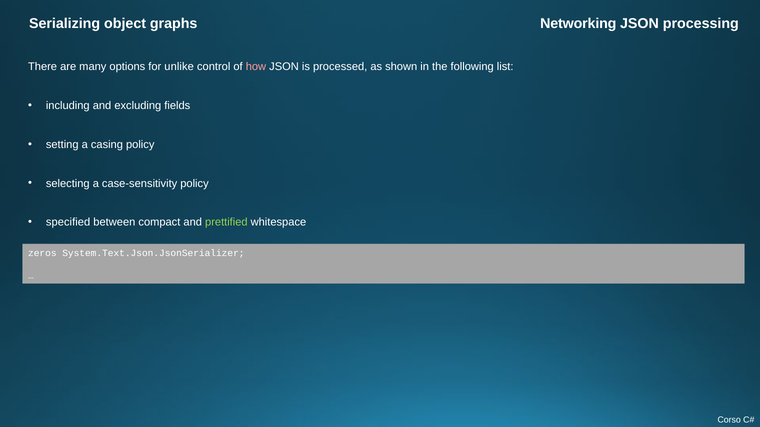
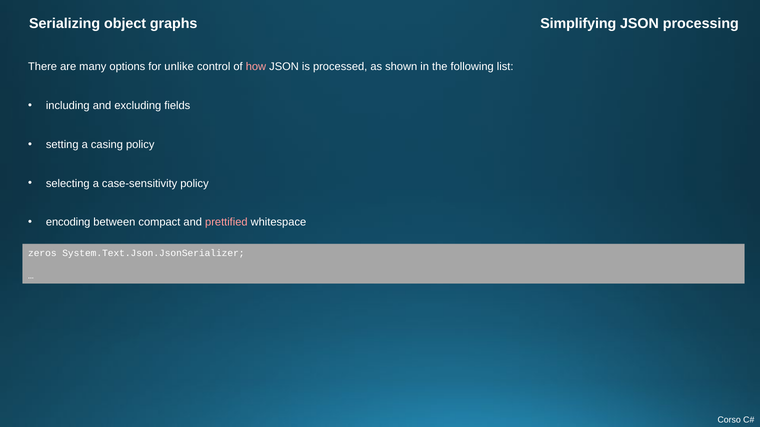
Networking: Networking -> Simplifying (578, 23)
specified: specified -> encoding (68, 223)
prettified colour: light green -> pink (226, 223)
